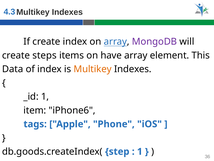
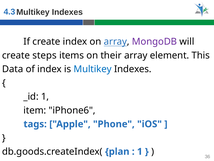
have: have -> their (111, 55)
Multikey colour: orange -> blue (93, 69)
step: step -> plan (117, 151)
